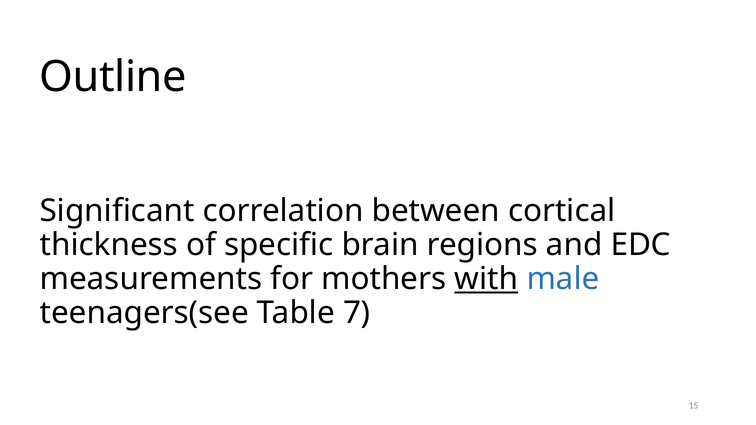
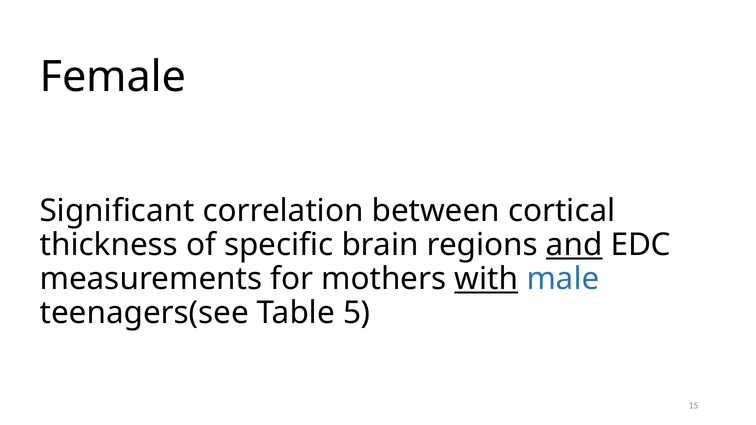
Outline: Outline -> Female (113, 77)
and underline: none -> present (574, 245)
7: 7 -> 5 (357, 313)
